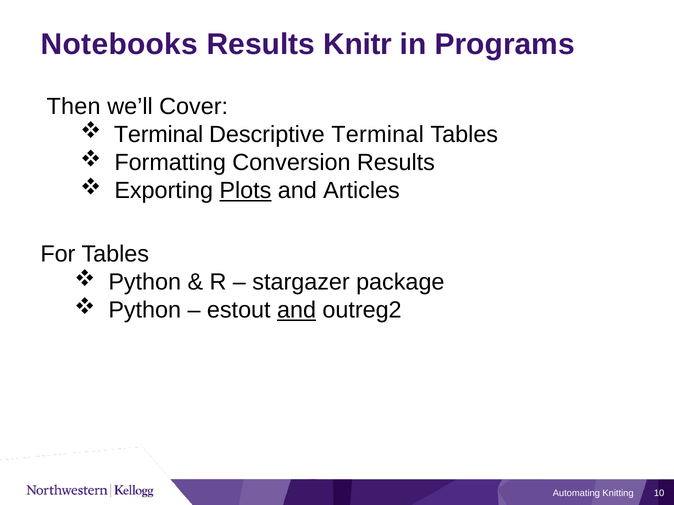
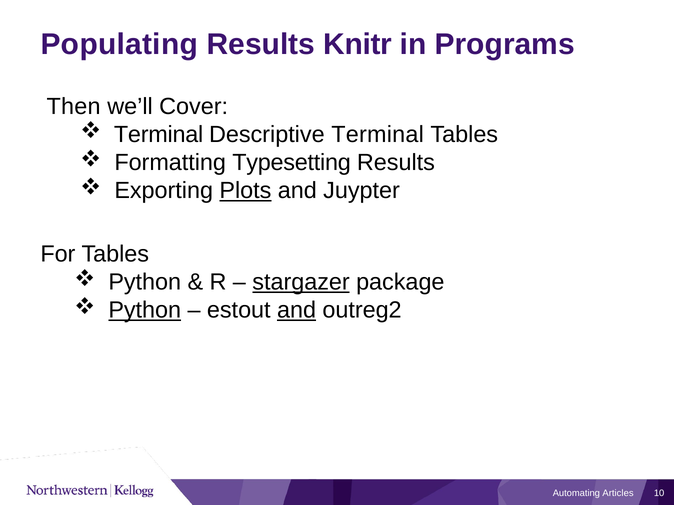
Notebooks: Notebooks -> Populating (119, 44)
Conversion: Conversion -> Typesetting (292, 163)
Articles: Articles -> Juypter (362, 191)
stargazer underline: none -> present (301, 282)
Python underline: none -> present (145, 311)
Knitting: Knitting -> Articles (618, 494)
